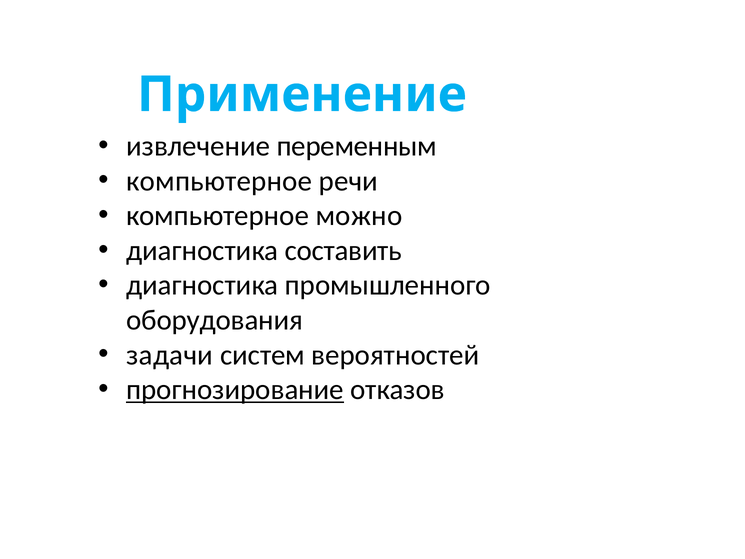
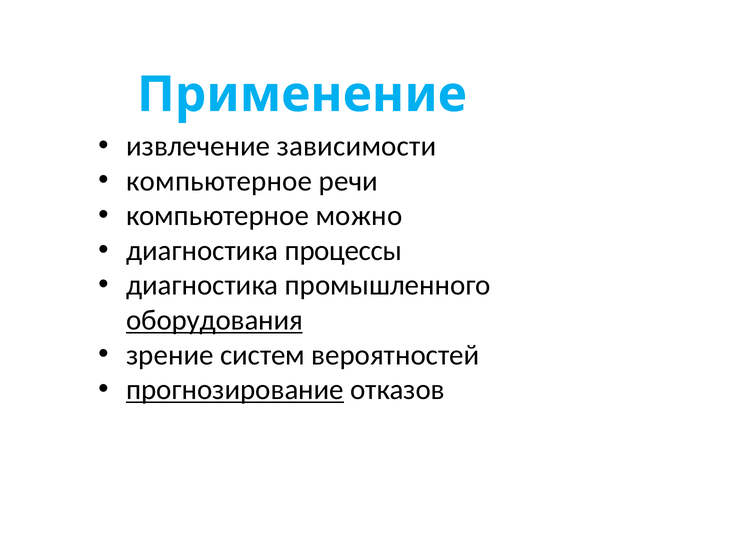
переменным: переменным -> зависимости (357, 146)
составить: составить -> процессы (343, 250)
оборудования underline: none -> present (215, 320)
задачи: задачи -> зрение (170, 355)
